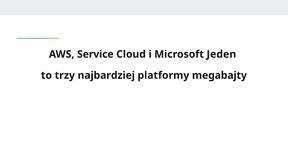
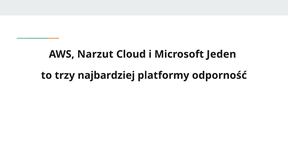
Service: Service -> Narzut (95, 54)
megabajty: megabajty -> odporność (219, 75)
